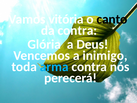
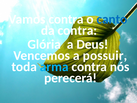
Vamos vitória: vitória -> contra (66, 19)
canto colour: black -> blue (112, 19)
inimigo: inimigo -> possuir (105, 55)
